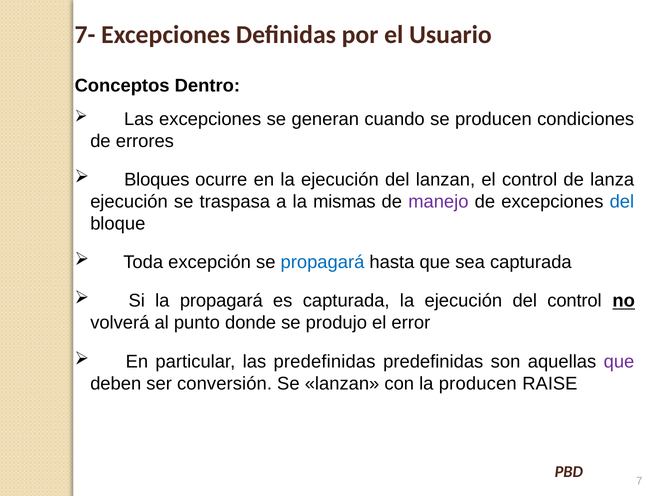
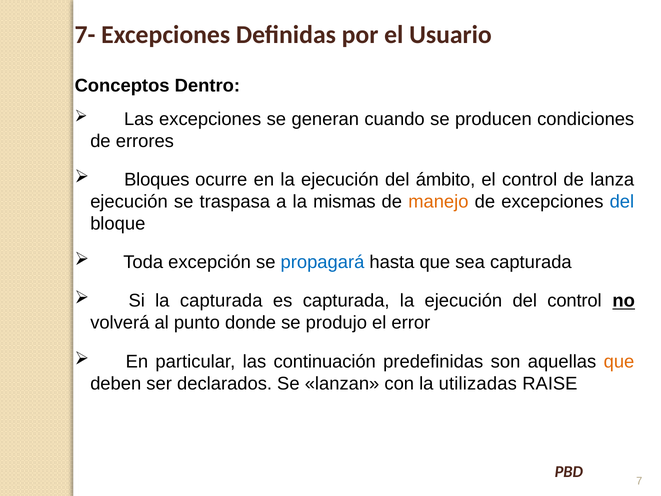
del lanzan: lanzan -> ámbito (446, 179)
manejo colour: purple -> orange (438, 202)
la propagará: propagará -> capturada (221, 301)
las predefinidas: predefinidas -> continuación (325, 361)
que colour: purple -> orange (619, 361)
conversión: conversión -> declarados (225, 383)
la producen: producen -> utilizadas (478, 383)
